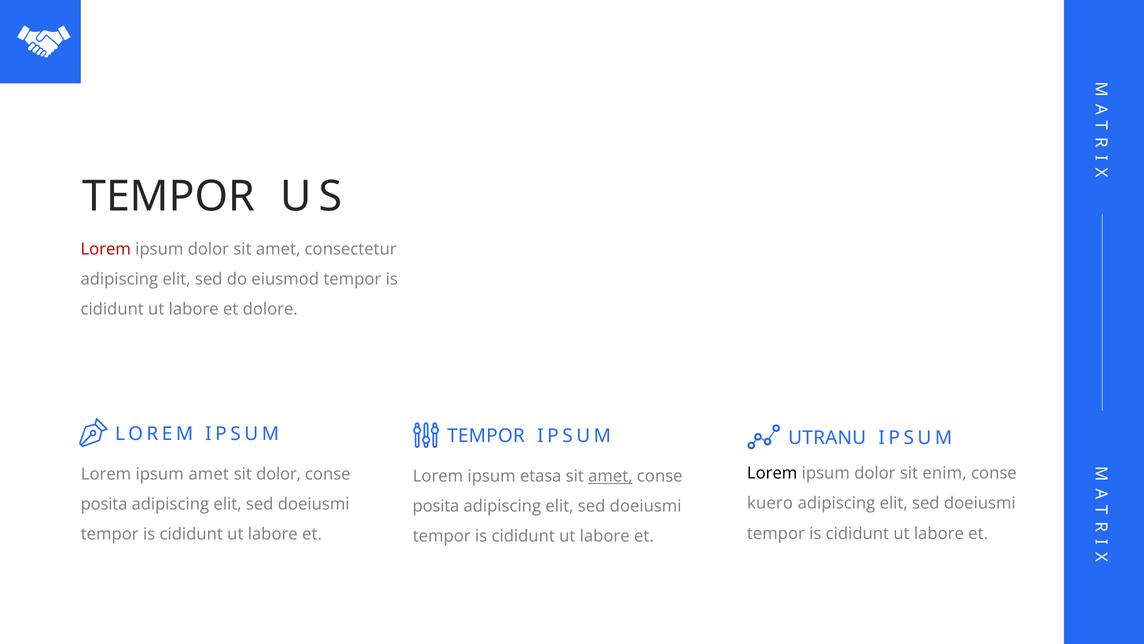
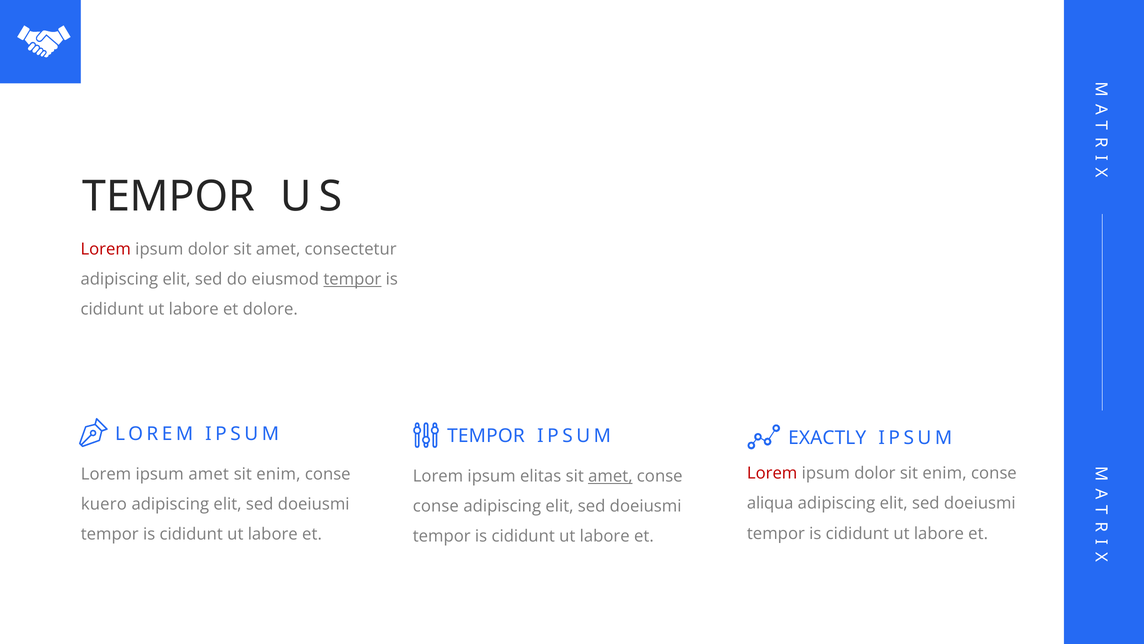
tempor underline: none -> present (352, 279)
UTRANU: UTRANU -> EXACTLY (827, 438)
Lorem colour: black -> red (772, 473)
dolor: dolor -> enim (278, 474)
etasa: etasa -> elitas (541, 476)
kuero: kuero -> aliqua (770, 503)
posita: posita -> kuero (104, 504)
posita: posita -> conse (436, 506)
